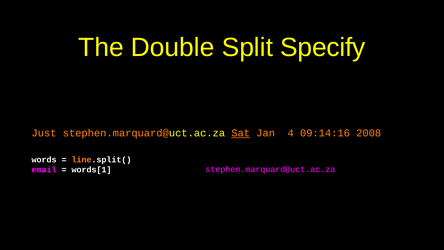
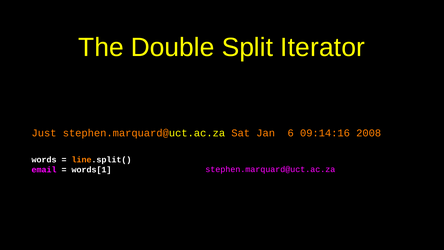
Specify: Specify -> Iterator (323, 47)
Sat underline: present -> none (241, 133)
4: 4 -> 6 (291, 133)
